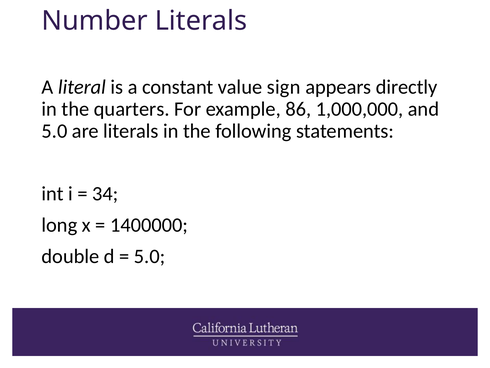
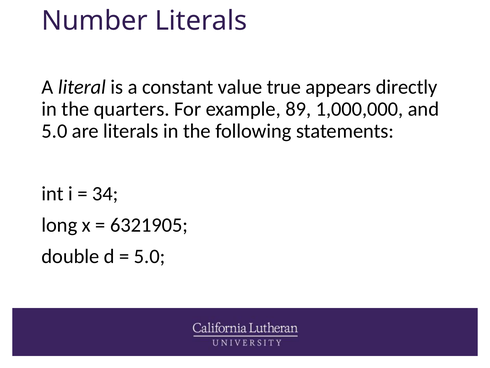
sign: sign -> true (284, 87)
86: 86 -> 89 (298, 109)
1400000: 1400000 -> 6321905 (149, 225)
